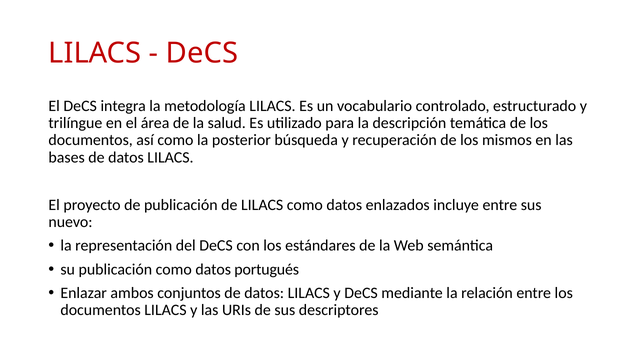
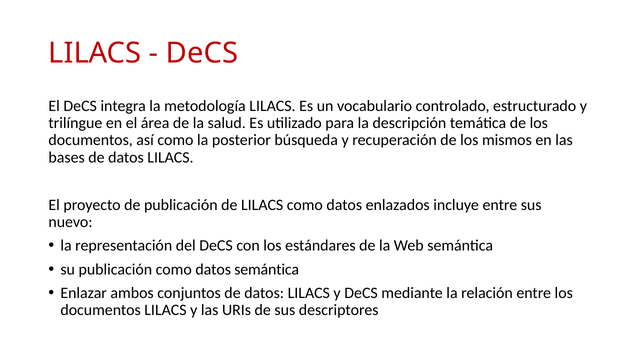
datos portugués: portugués -> semántica (267, 270)
